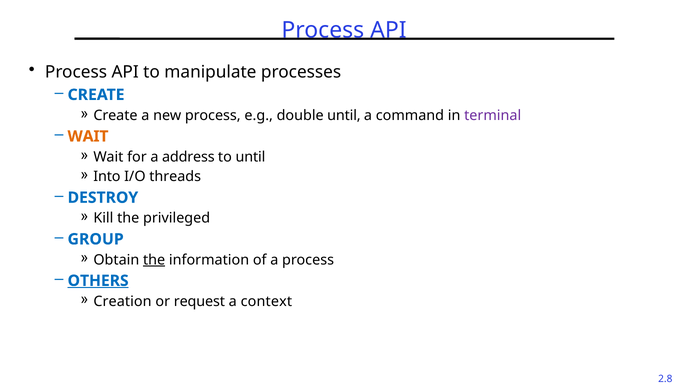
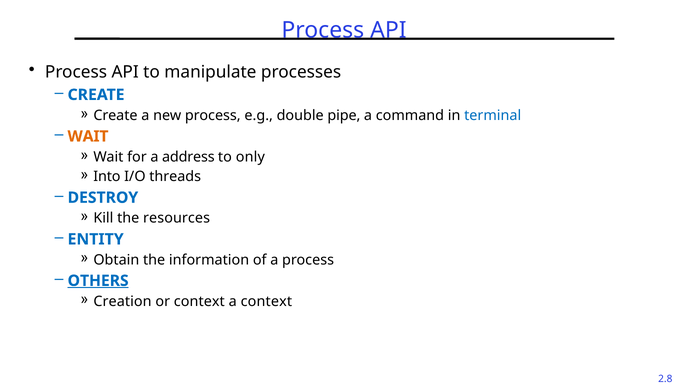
double until: until -> pipe (344, 116)
terminal colour: purple -> blue (493, 116)
to until: until -> only (250, 157)
privileged: privileged -> resources (177, 219)
GROUP: GROUP -> ENTITY (96, 240)
the underline: present -> none (154, 260)
or request: request -> context (199, 302)
